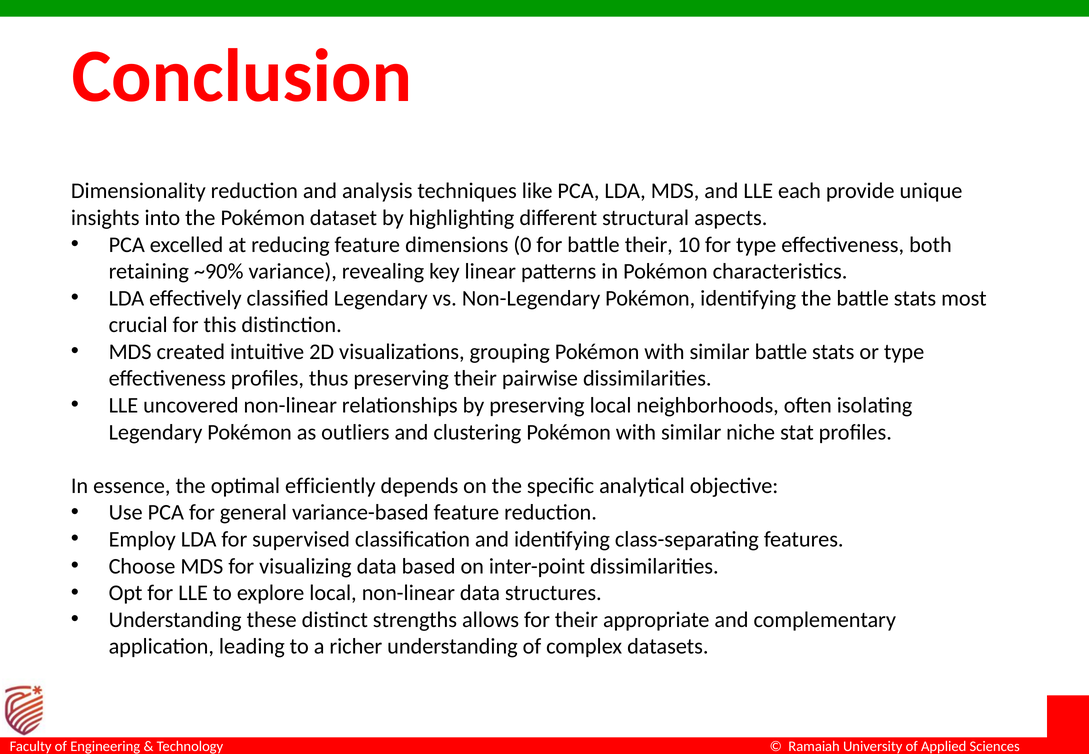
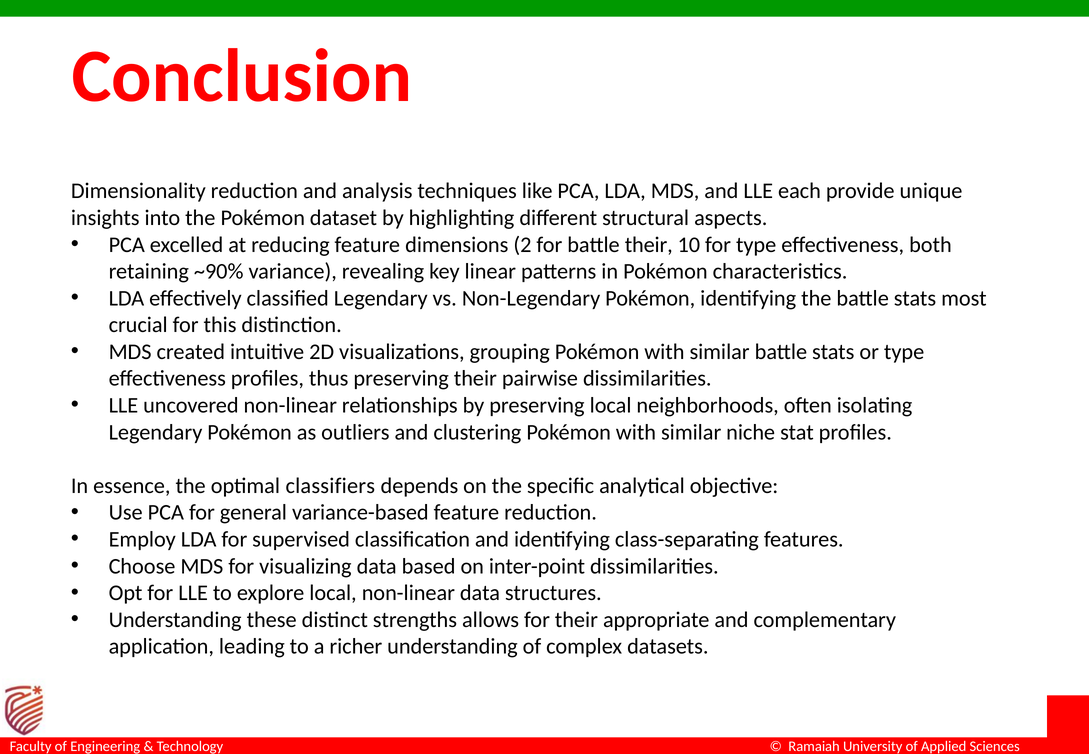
0: 0 -> 2 (522, 245)
efficiently: efficiently -> classifiers (330, 486)
